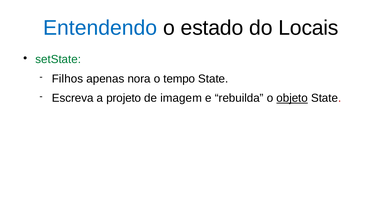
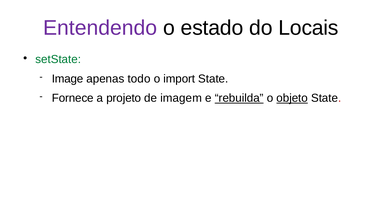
Entendendo colour: blue -> purple (100, 28)
Filhos: Filhos -> Image (68, 79)
nora: nora -> todo (139, 79)
tempo: tempo -> import (179, 79)
Escreva: Escreva -> Fornece (73, 98)
rebuilda underline: none -> present (239, 98)
